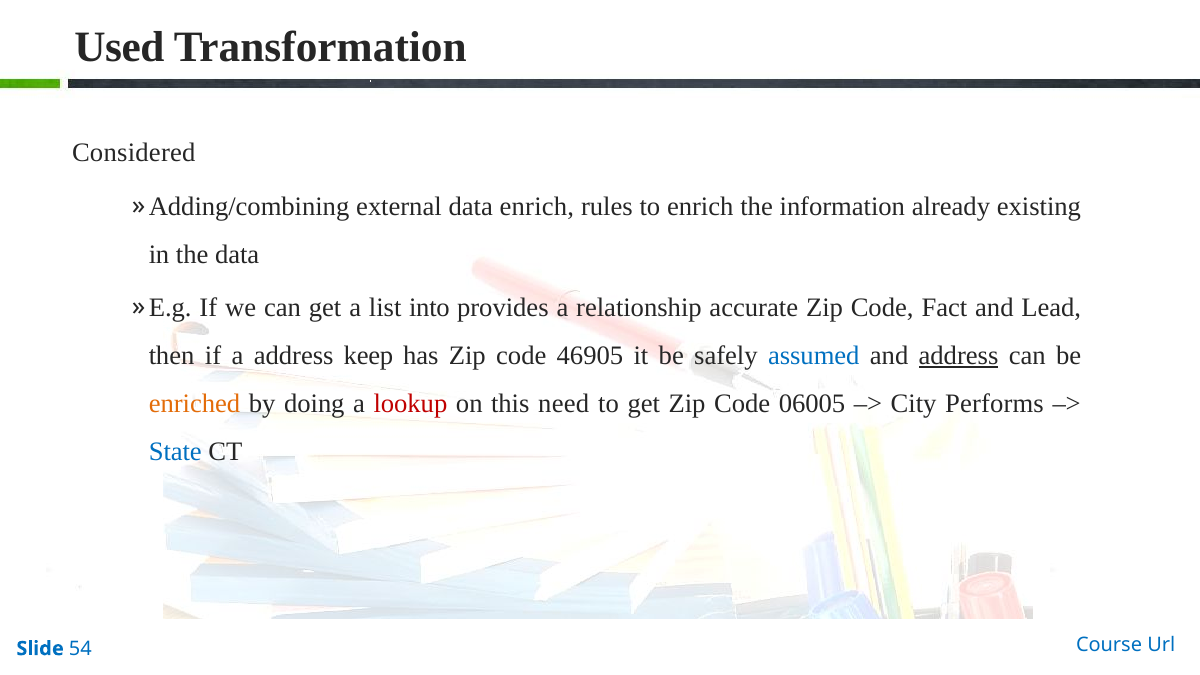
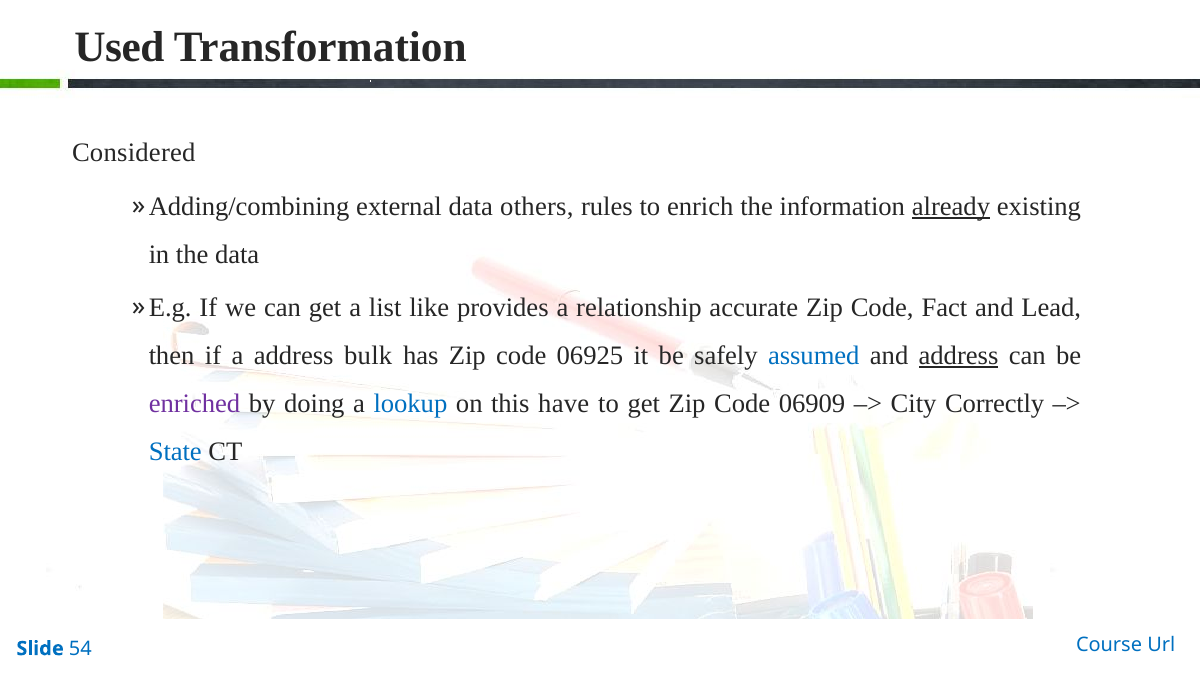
data enrich: enrich -> others (537, 206)
already underline: none -> present (951, 206)
into: into -> like (429, 308)
keep: keep -> bulk (368, 356)
46905: 46905 -> 06925 (590, 356)
enriched colour: orange -> purple (195, 404)
lookup colour: red -> blue (410, 404)
need: need -> have (564, 404)
06005: 06005 -> 06909 (812, 404)
Performs: Performs -> Correctly (995, 404)
